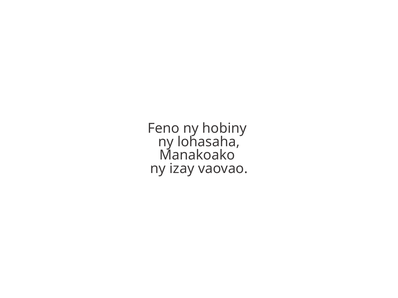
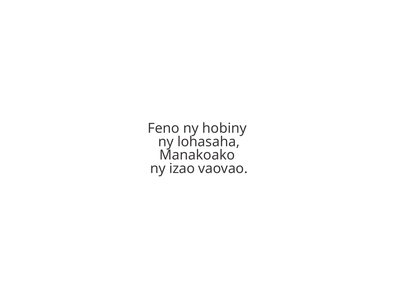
izay: izay -> izao (182, 169)
